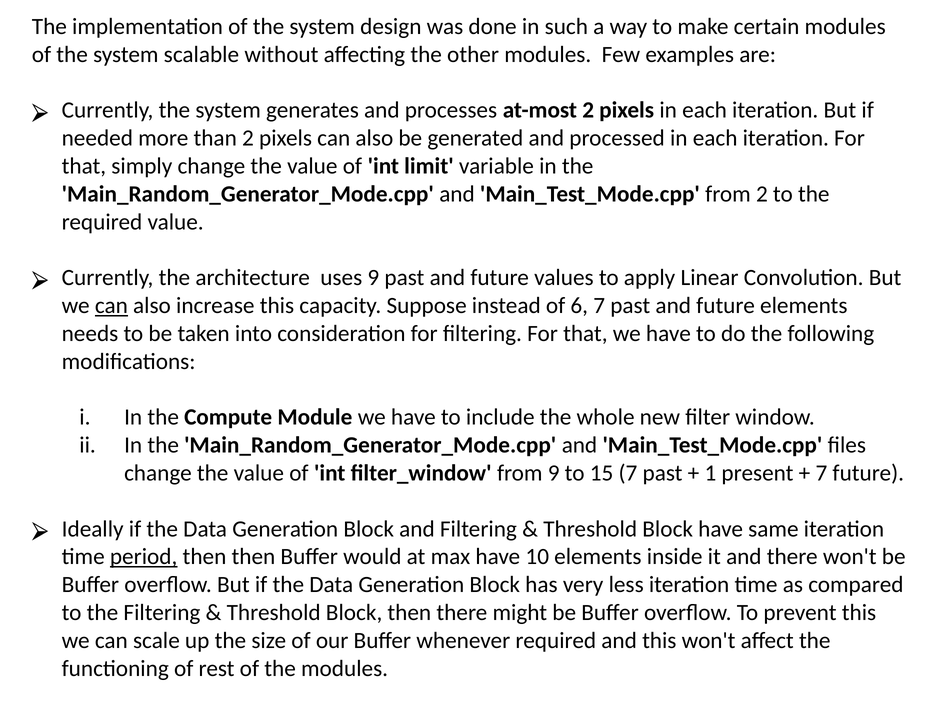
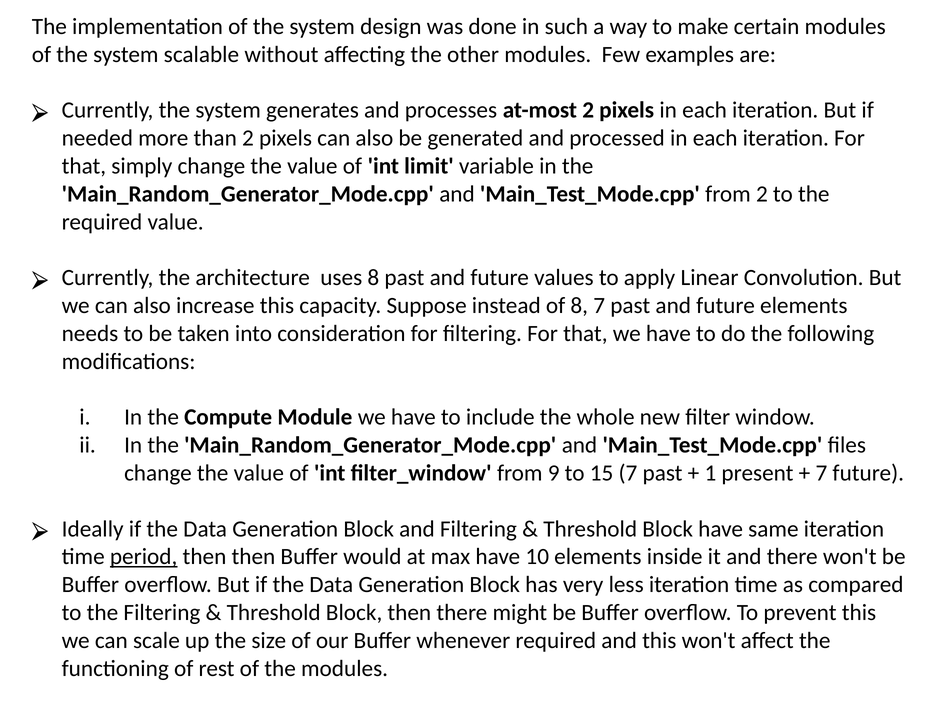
uses 9: 9 -> 8 (373, 277)
can underline: present -> none (111, 305)
of 6: 6 -> 8 (579, 305)
